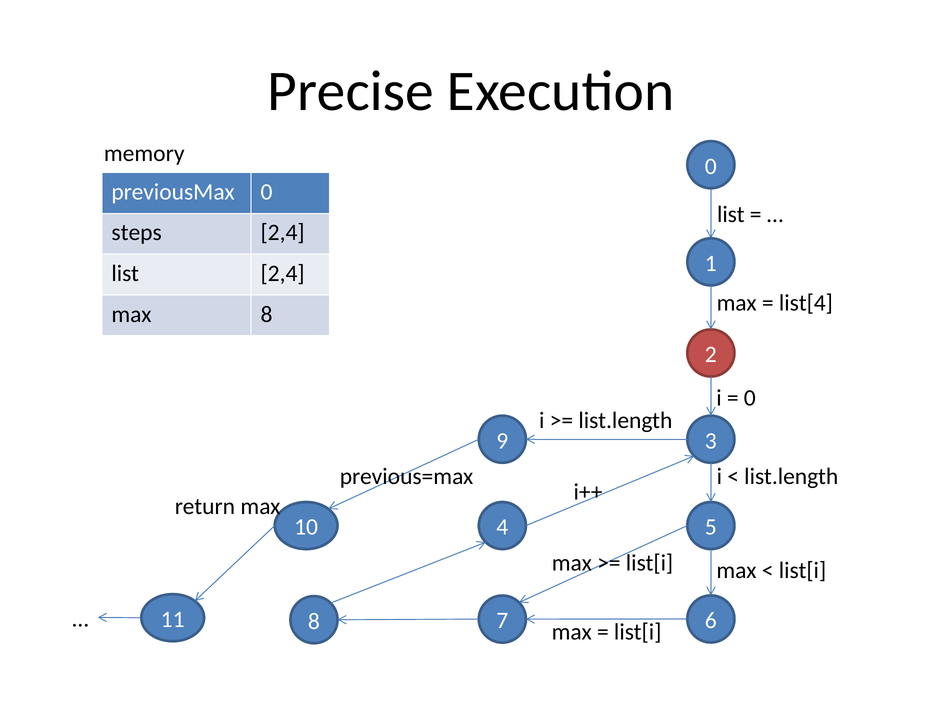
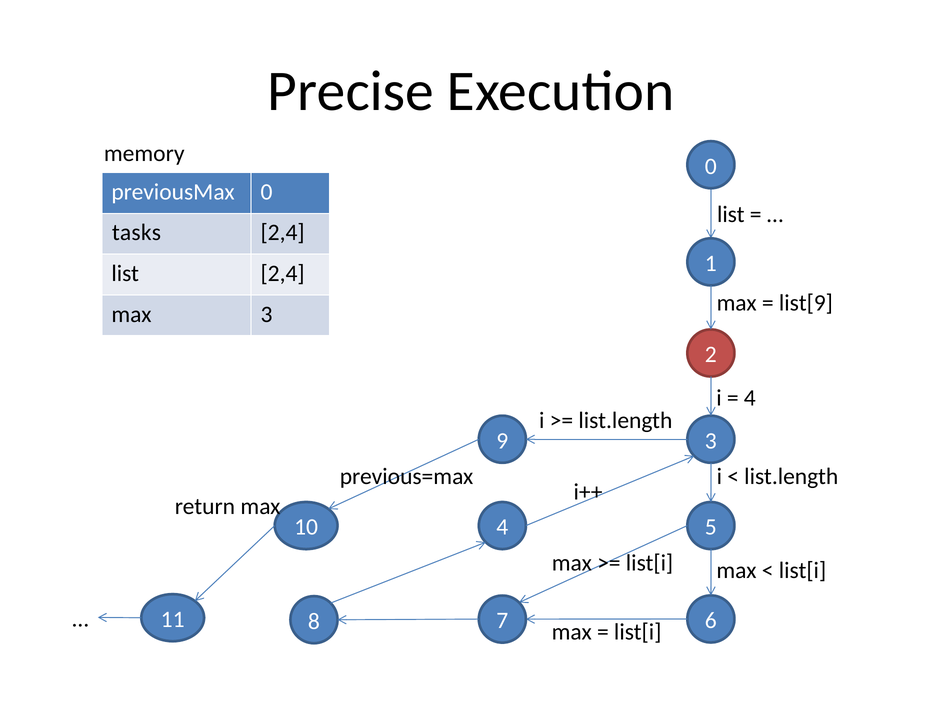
steps: steps -> tasks (136, 233)
list[4: list[4 -> list[9 (806, 303)
max 8: 8 -> 3 (267, 314)
0: 0 -> 4 (750, 398)
